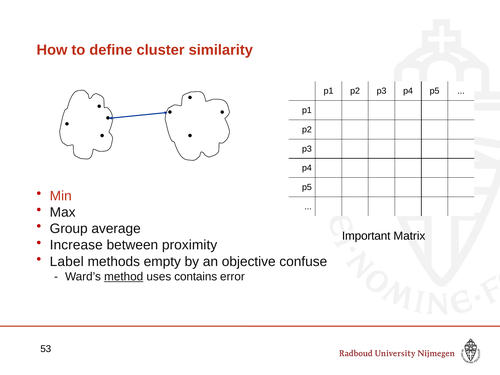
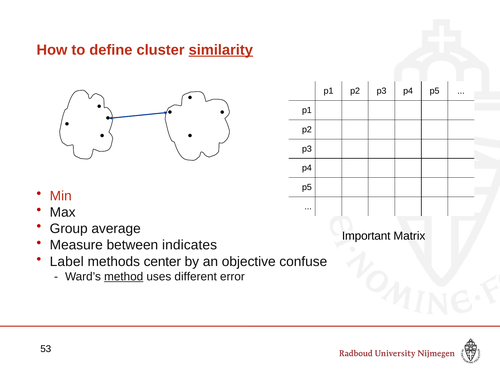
similarity underline: none -> present (221, 50)
Increase: Increase -> Measure (76, 245)
proximity: proximity -> indicates (190, 245)
empty: empty -> center (162, 262)
contains: contains -> different (196, 277)
